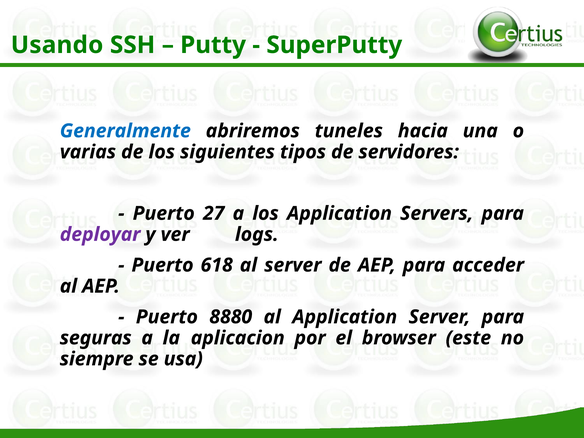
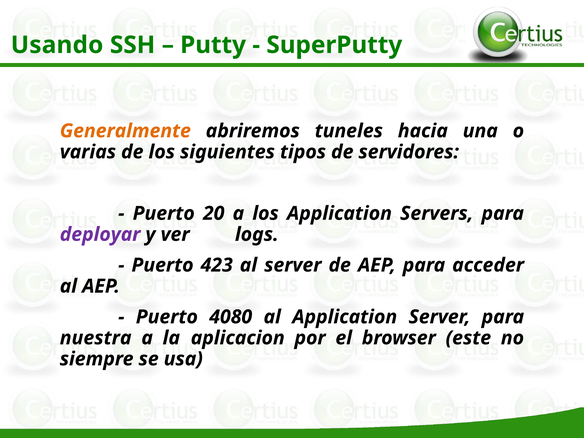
Generalmente colour: blue -> orange (125, 131)
27: 27 -> 20 (214, 213)
618: 618 -> 423 (217, 265)
8880: 8880 -> 4080 (231, 317)
seguras: seguras -> nuestra (96, 338)
